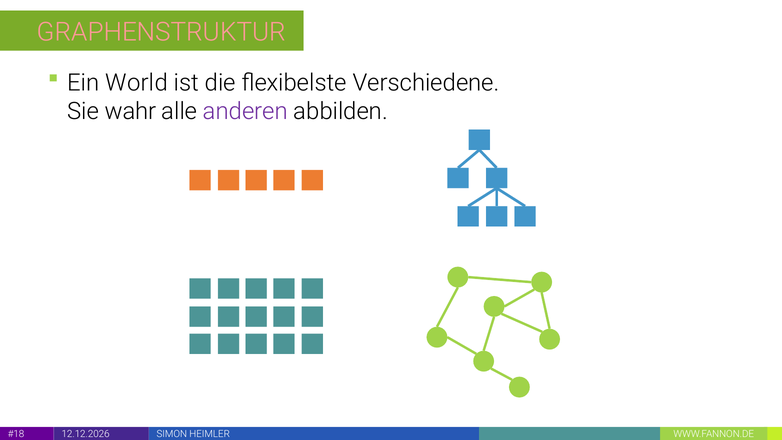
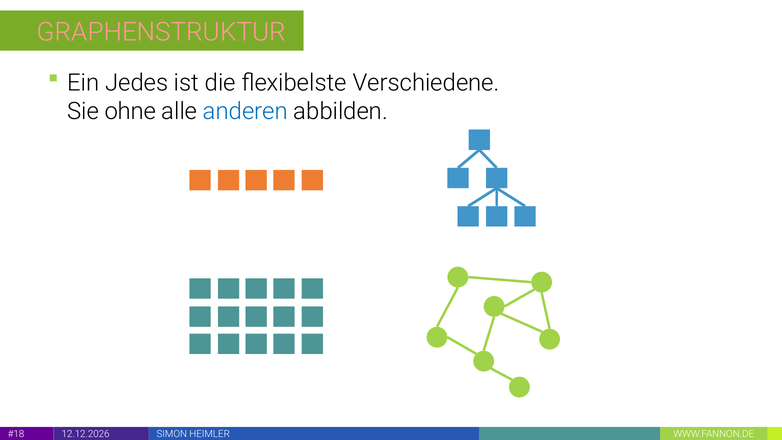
World: World -> Jedes (137, 83)
wahr: wahr -> ohne (130, 111)
anderen colour: purple -> blue (245, 111)
